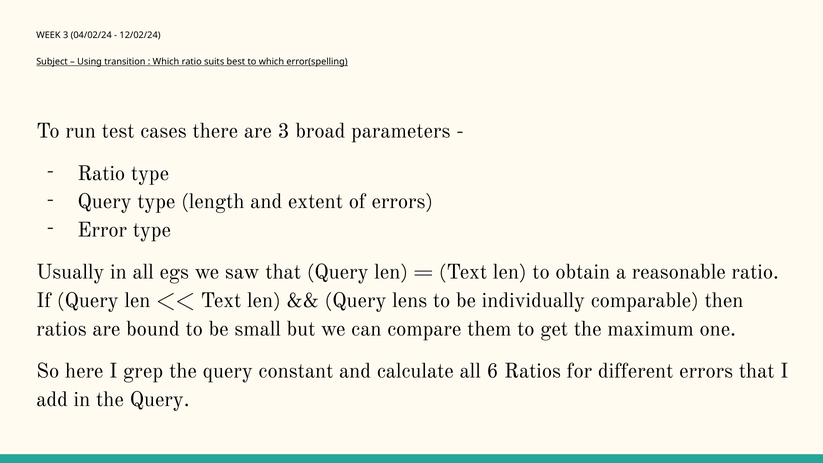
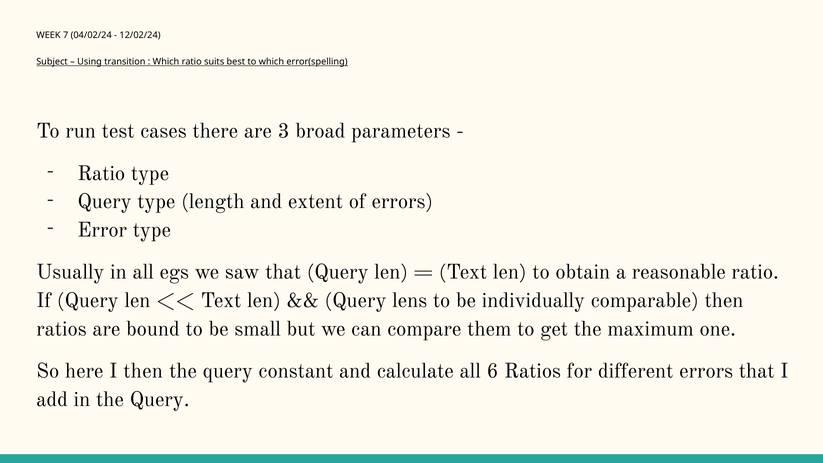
WEEK 3: 3 -> 7 (66, 35)
I grep: grep -> then (143, 371)
